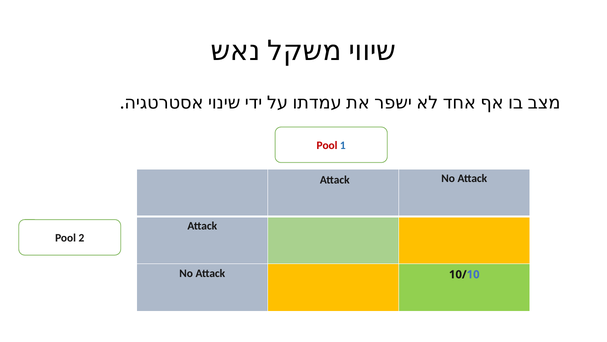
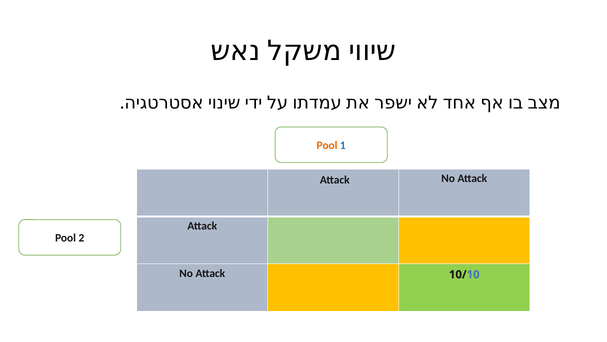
Pool colour: red -> orange (327, 145)
